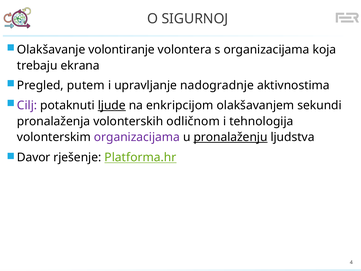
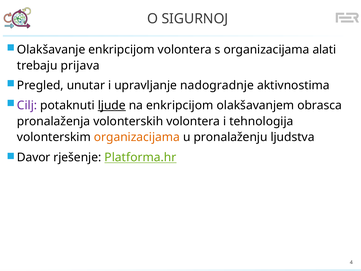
Olakšavanje volontiranje: volontiranje -> enkripcijom (122, 50)
koja: koja -> alati (324, 50)
ekrana: ekrana -> prijava (80, 66)
putem: putem -> unutar (86, 85)
sekundi: sekundi -> obrasca (320, 105)
volonterskih odličnom: odličnom -> volontera (193, 121)
organizacijama colour: purple -> orange (137, 137)
pronalaženju underline: present -> none (231, 137)
